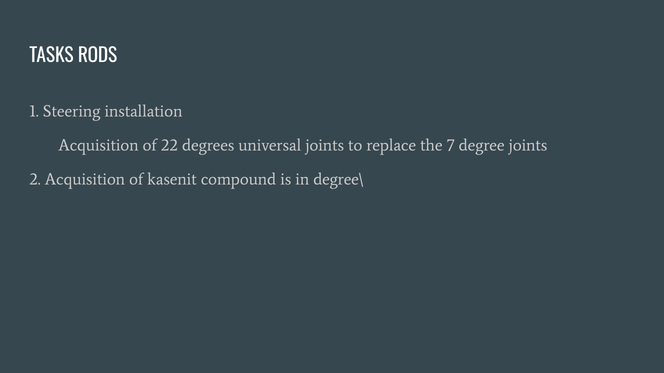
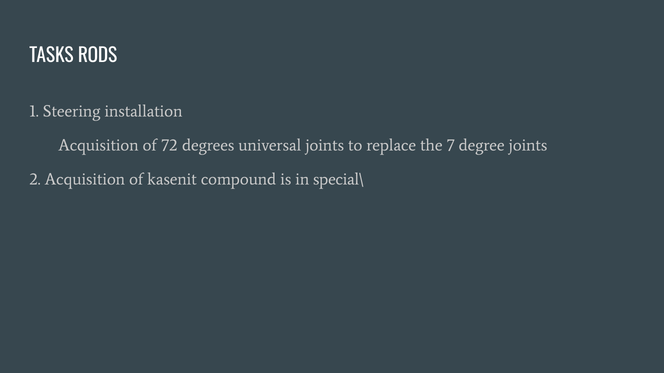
22: 22 -> 72 (169, 146)
degree\: degree\ -> special\ (338, 180)
